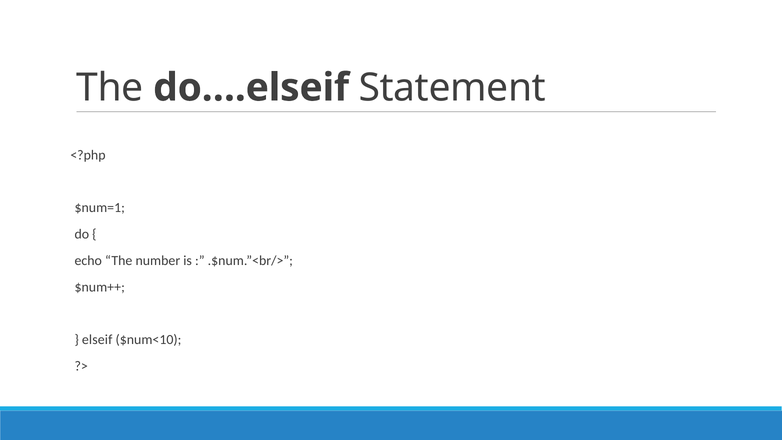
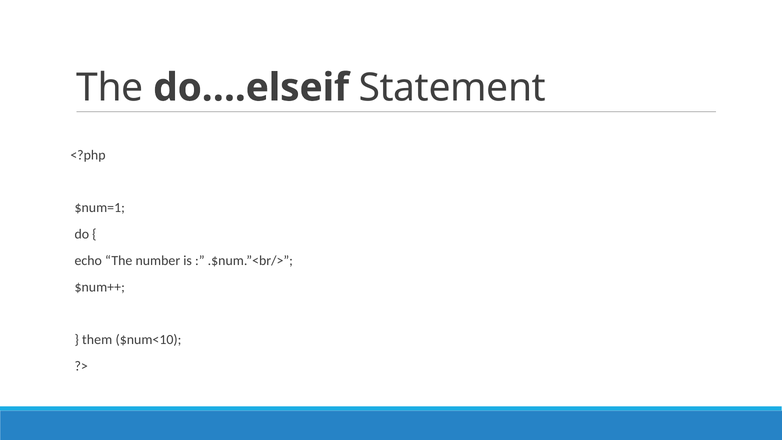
elseif: elseif -> them (97, 340)
